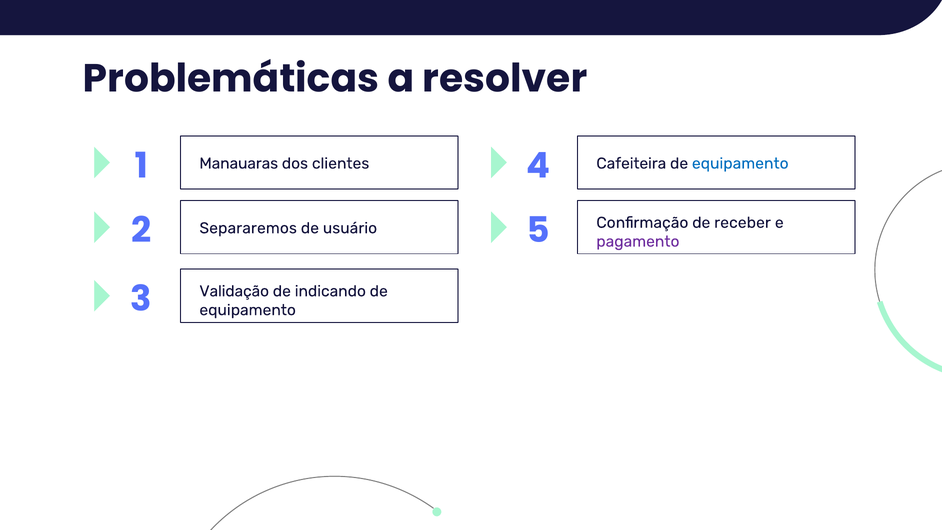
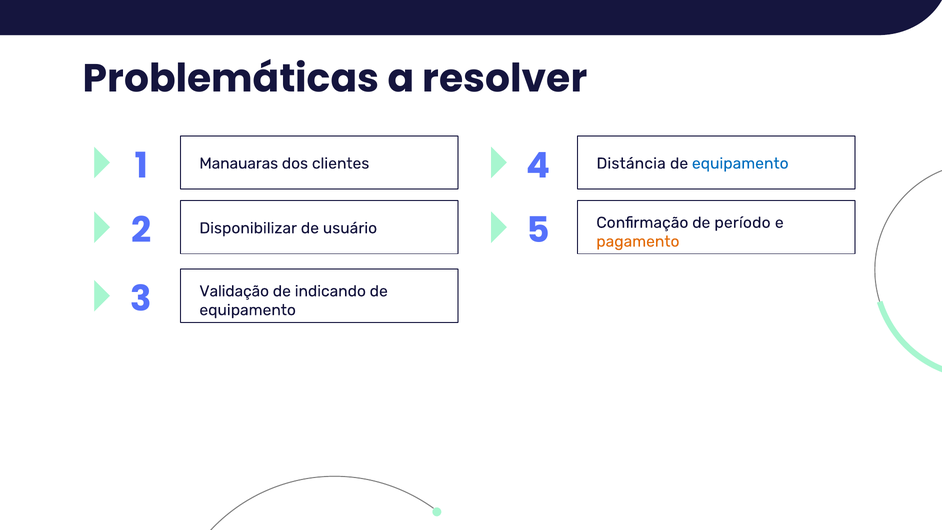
Cafeiteira: Cafeiteira -> Distáncia (631, 163)
receber: receber -> período (743, 223)
Separaremos: Separaremos -> Disponibilizar (248, 228)
pagamento colour: purple -> orange (638, 241)
